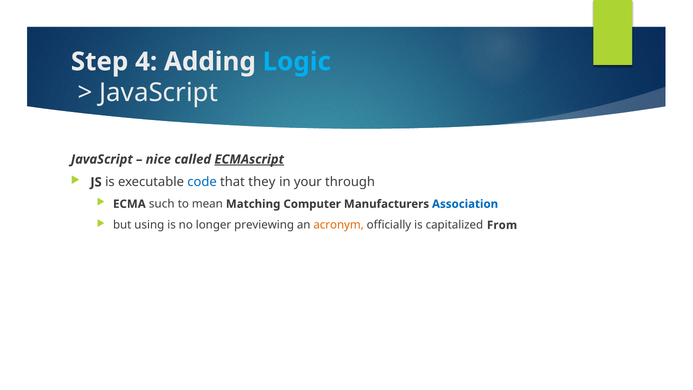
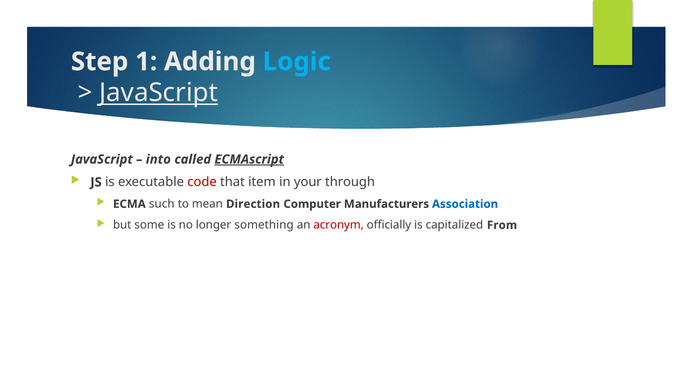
4: 4 -> 1 (146, 62)
JavaScript underline: none -> present (159, 93)
nice: nice -> into (158, 159)
code colour: blue -> red (202, 182)
they: they -> item (262, 182)
Matching: Matching -> Direction (253, 204)
using: using -> some (149, 225)
previewing: previewing -> something (264, 225)
acronym colour: orange -> red (339, 225)
